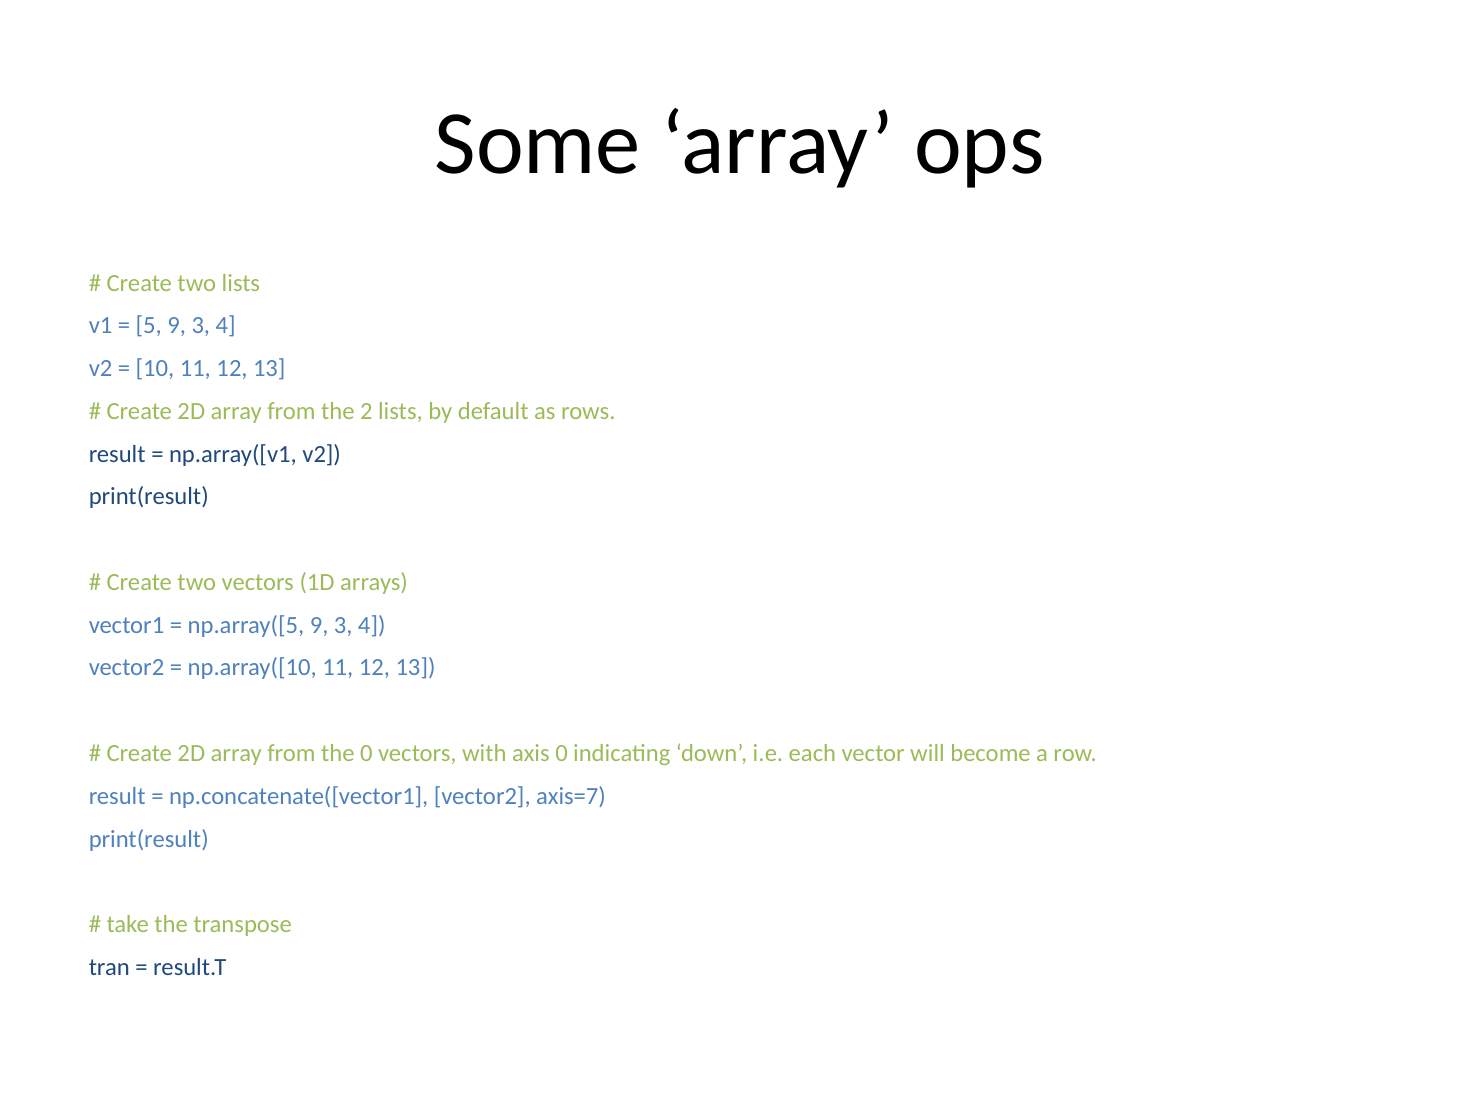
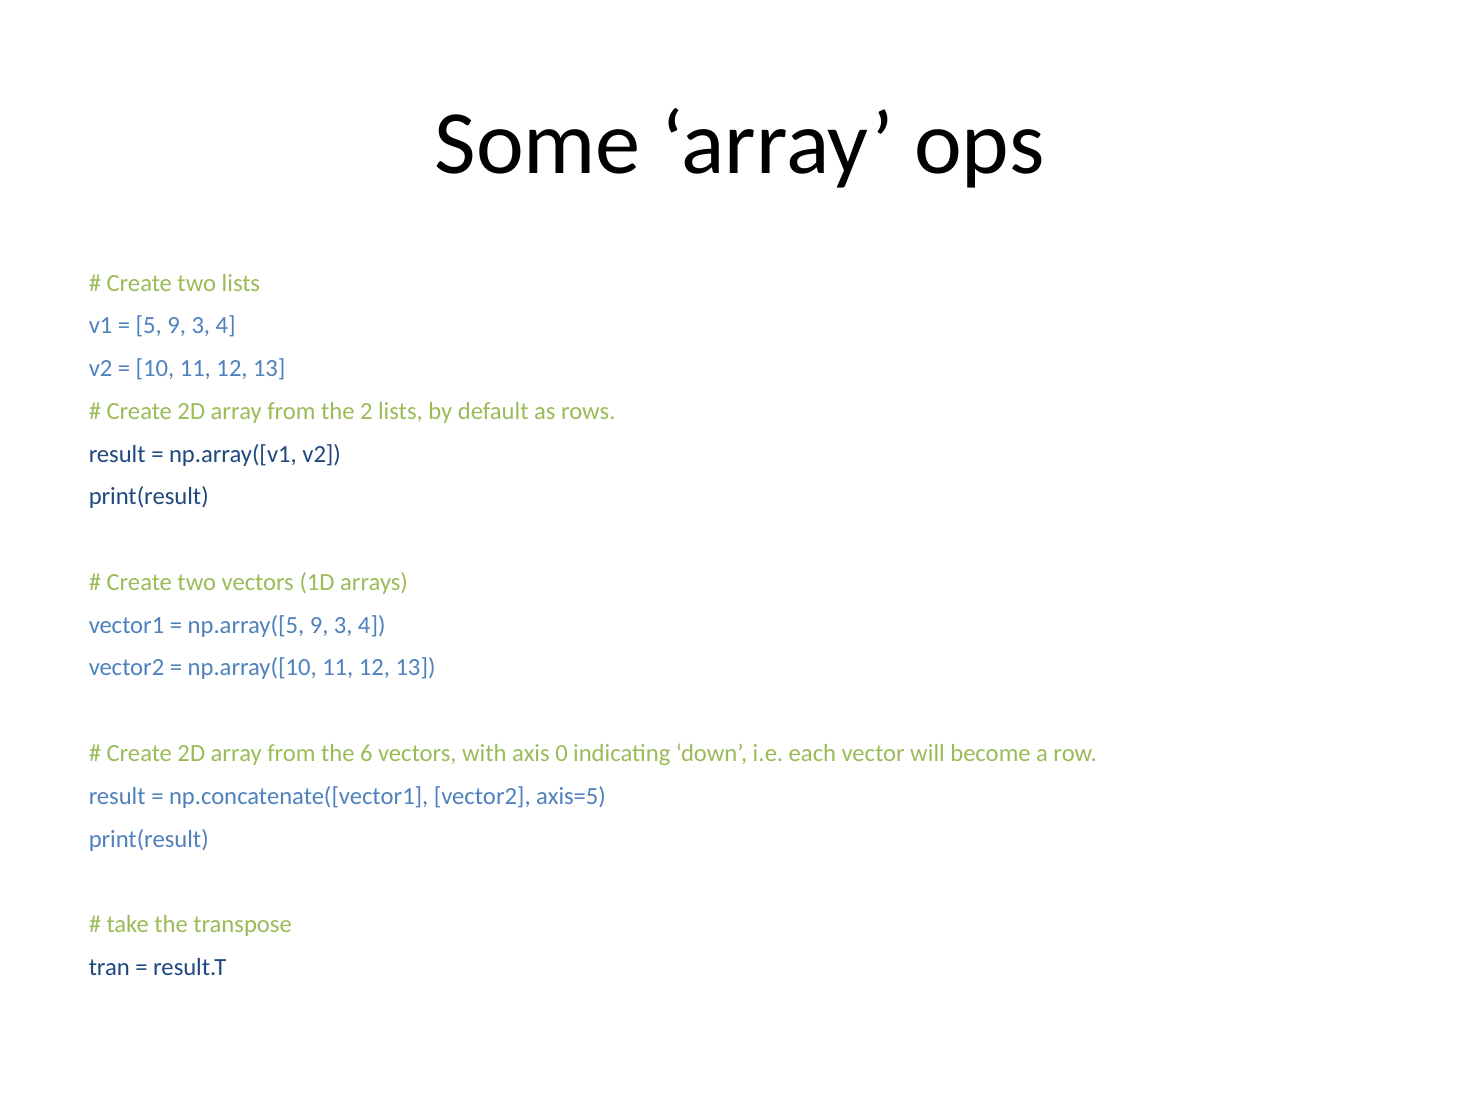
the 0: 0 -> 6 (366, 753)
axis=7: axis=7 -> axis=5 (571, 796)
